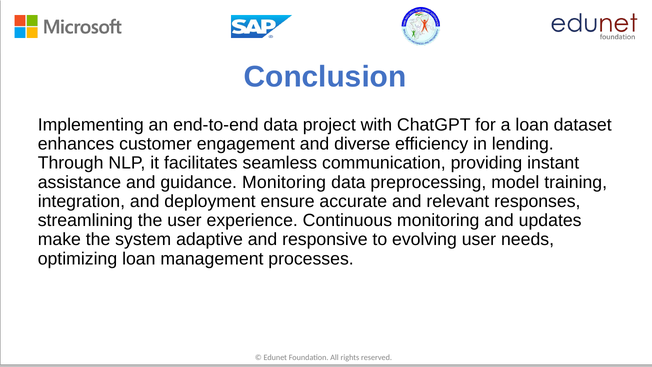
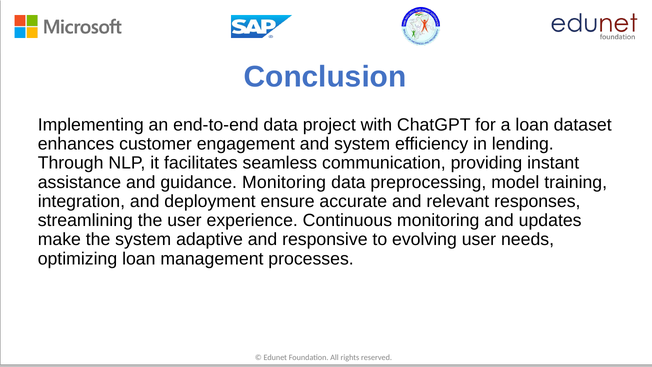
and diverse: diverse -> system (362, 144)
